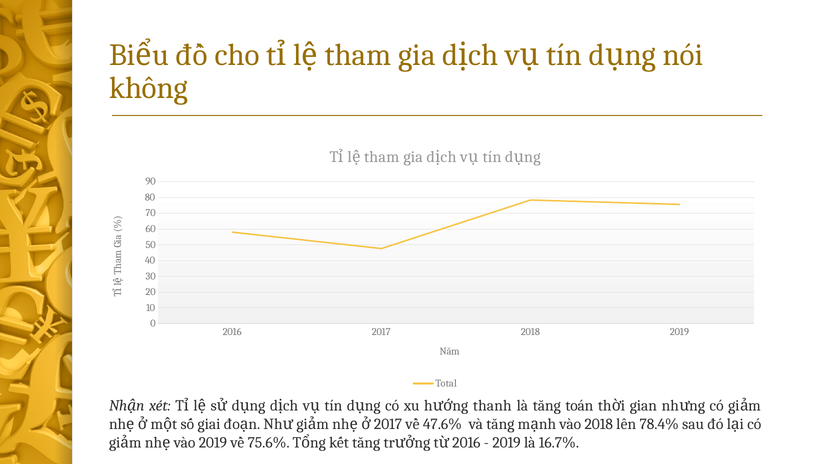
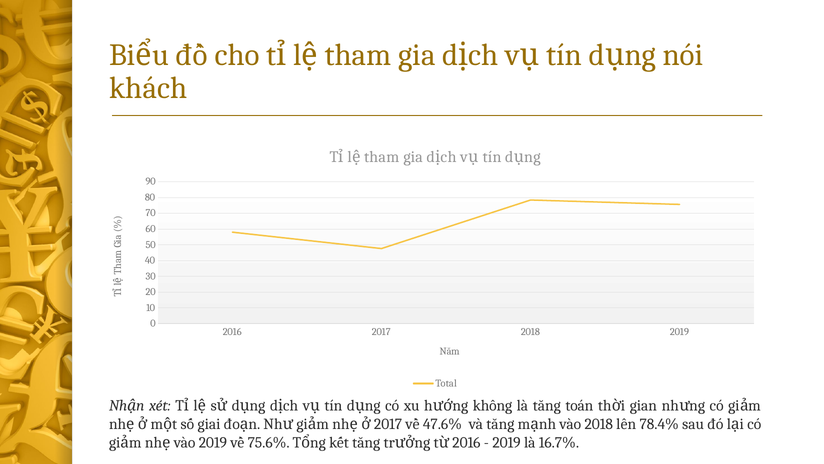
không: không -> khách (148, 88)
thanh: thanh -> không (492, 405)
